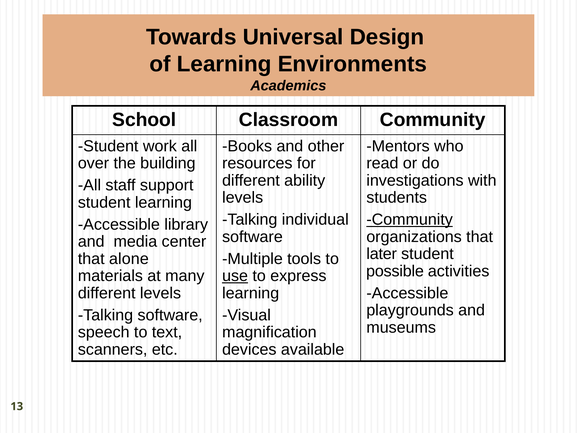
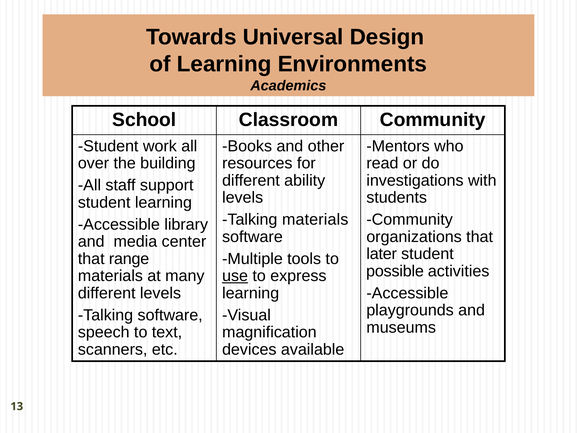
Talking individual: individual -> materials (315, 219)
Community underline: present -> none (410, 219)
alone: alone -> range (129, 259)
